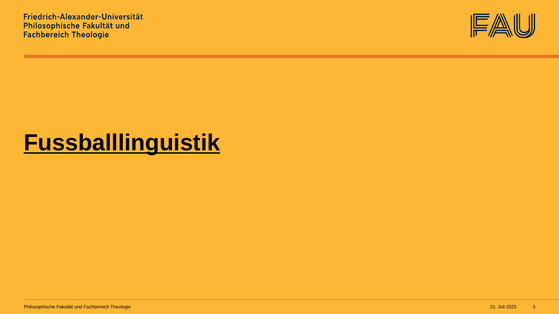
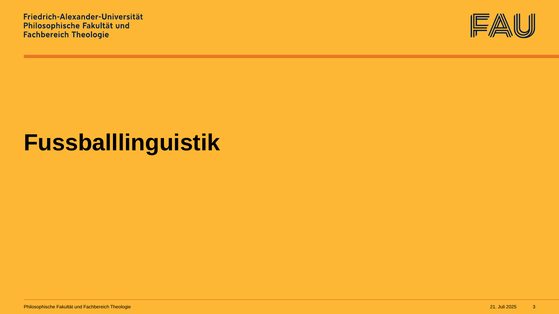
Fussballlinguistik underline: present -> none (122, 143)
